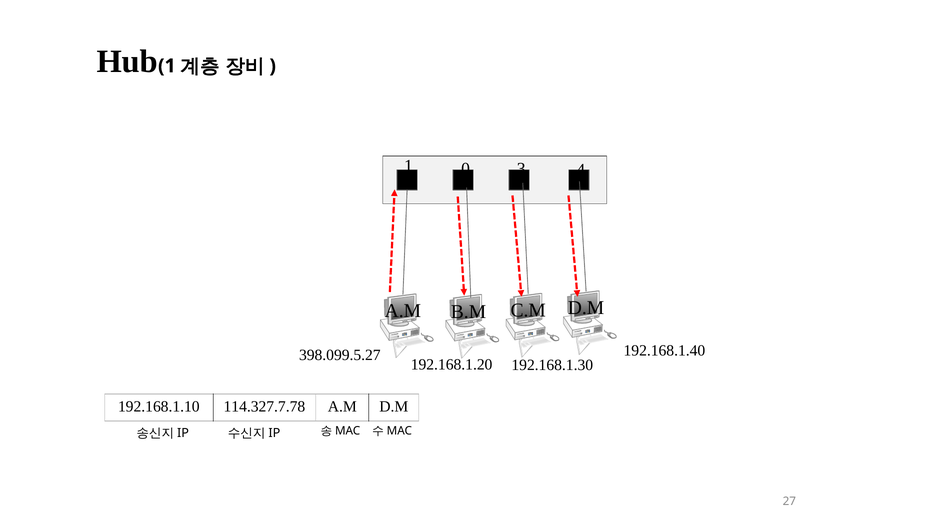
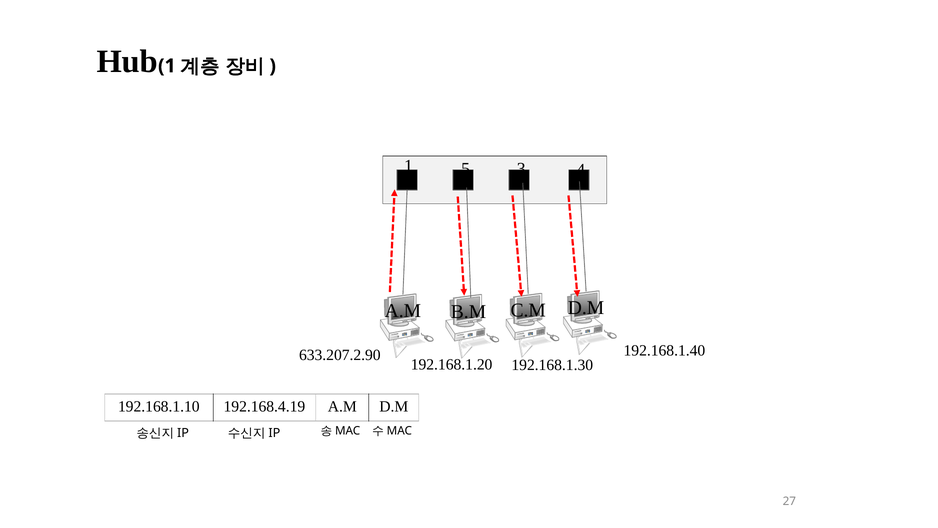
0: 0 -> 5 (466, 169)
398.099.5.27: 398.099.5.27 -> 633.207.2.90 (340, 355)
114.327.7.78: 114.327.7.78 -> 192.168.4.19 (264, 406)
